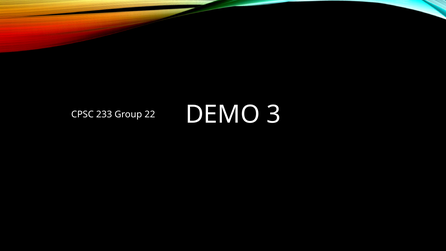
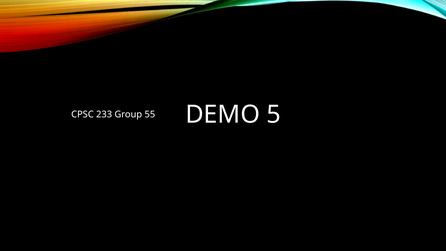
3: 3 -> 5 (274, 114)
22: 22 -> 55 (150, 114)
